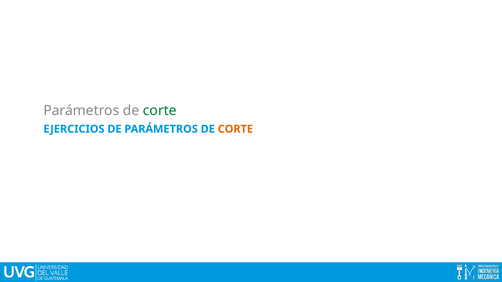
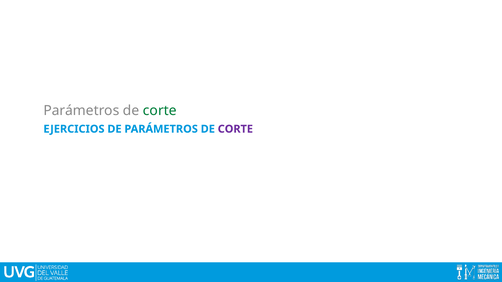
CORTE colour: orange -> purple (235, 129)
